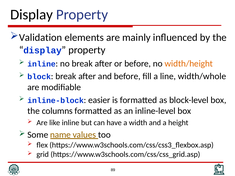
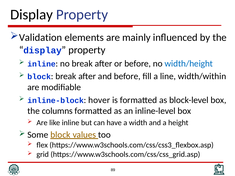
width/height colour: orange -> blue (189, 64)
width/whole: width/whole -> width/within (202, 76)
easier: easier -> hover (99, 100)
Some name: name -> block (60, 135)
